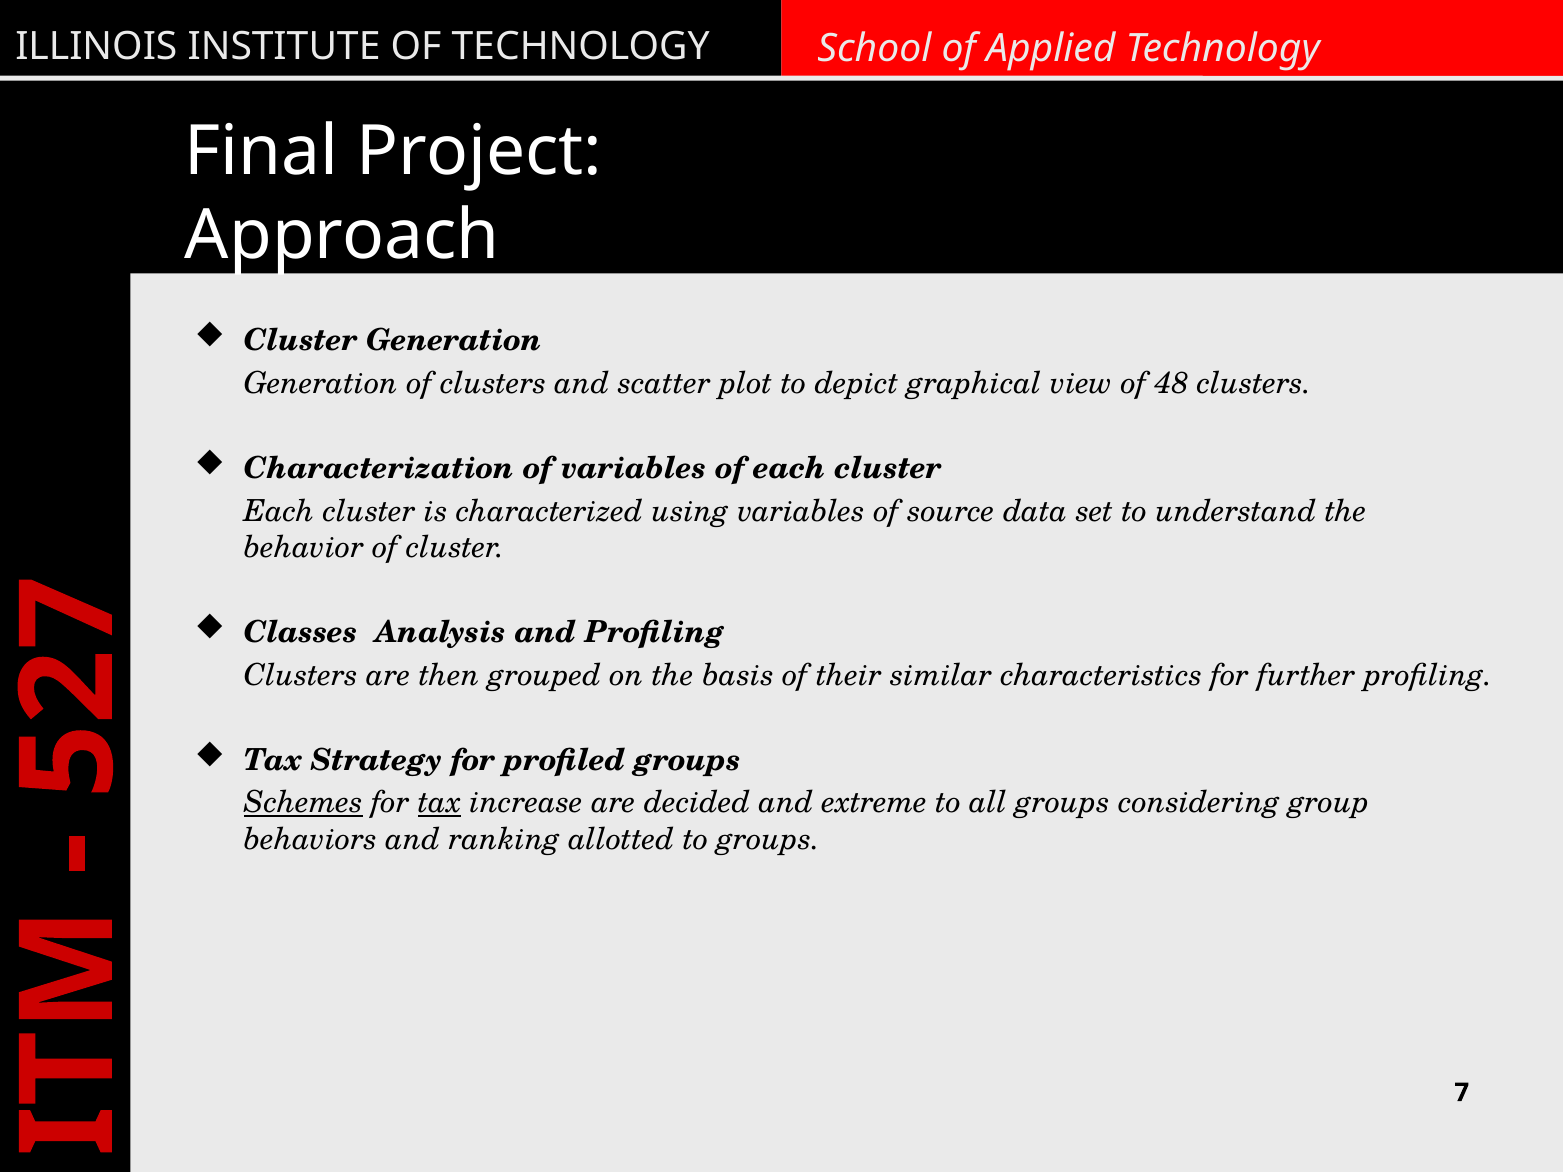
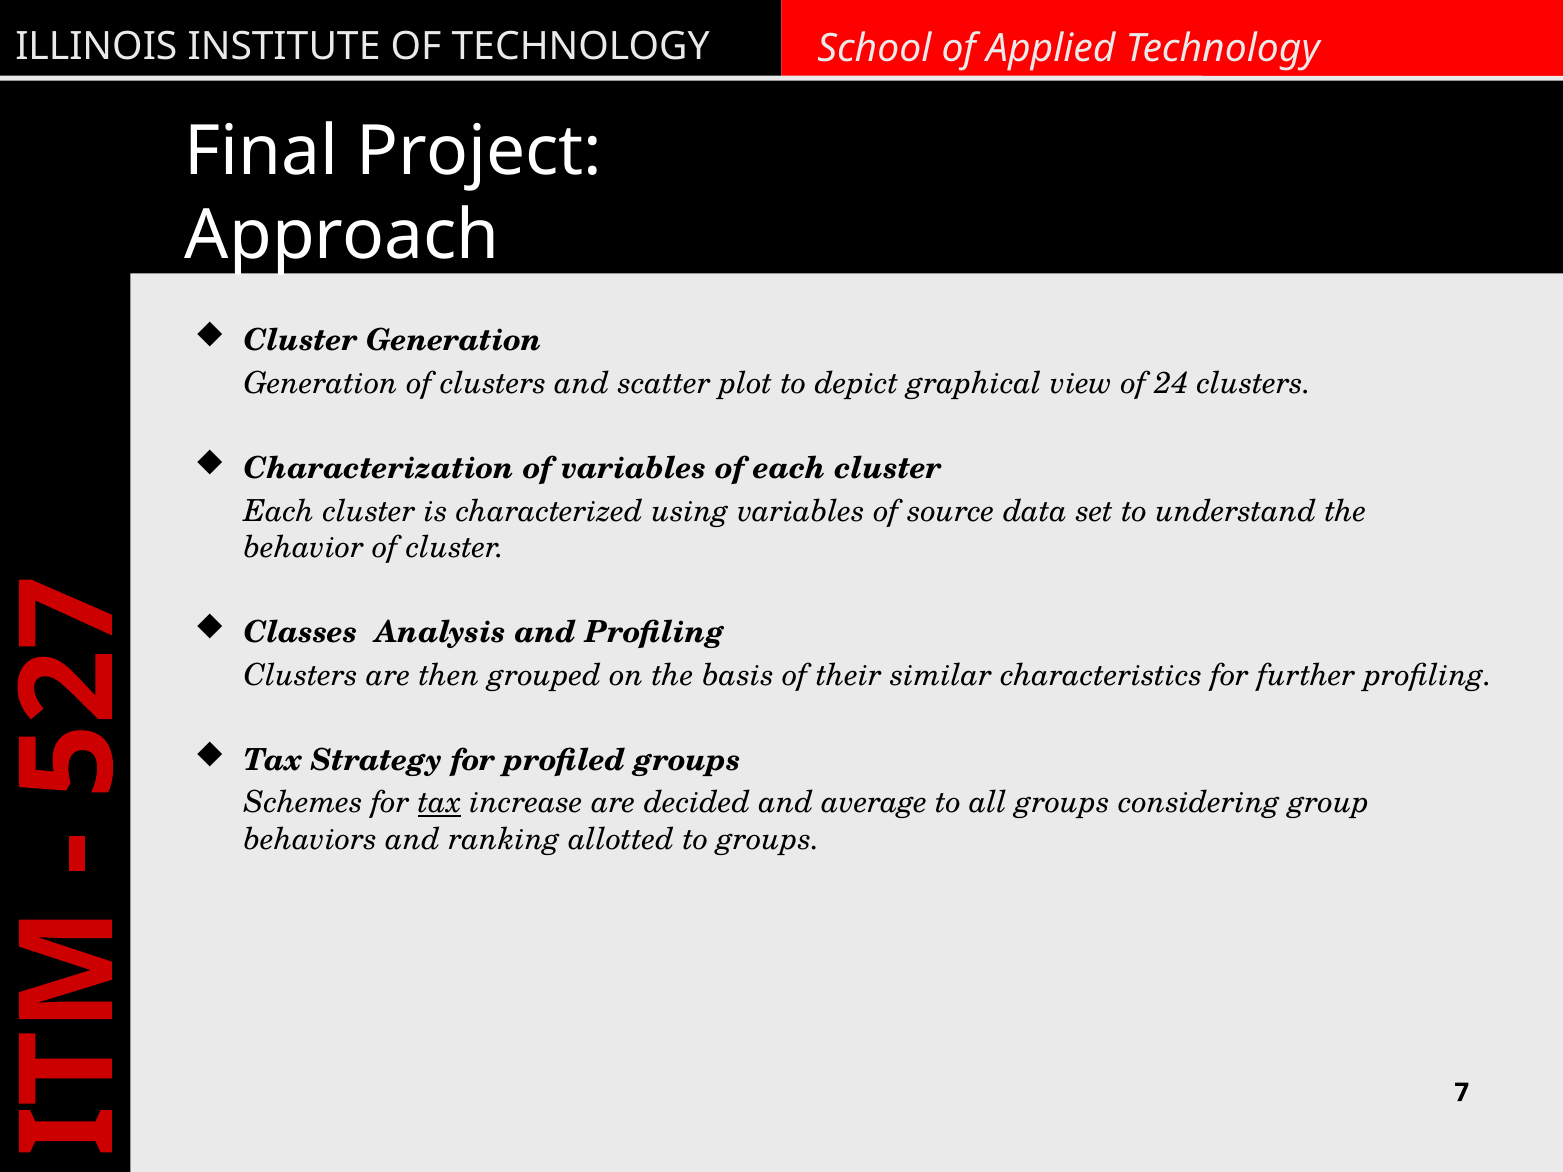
48: 48 -> 24 (1172, 383)
Schemes underline: present -> none (303, 803)
extreme: extreme -> average (875, 803)
